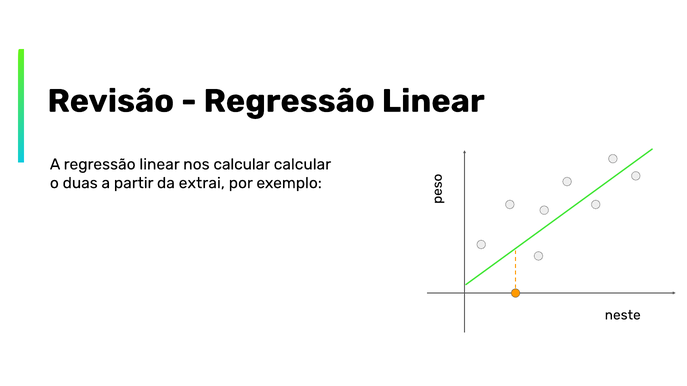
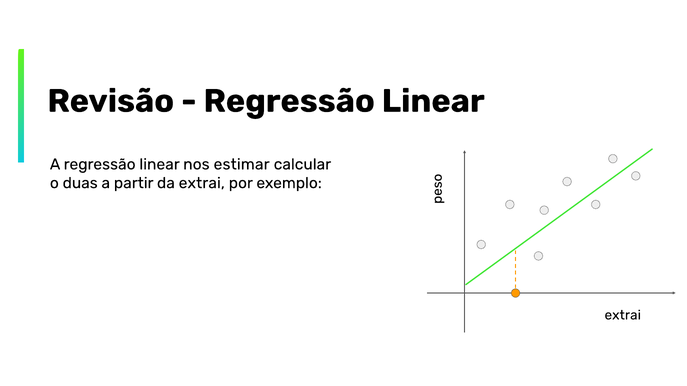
nos calcular: calcular -> estimar (242, 164)
neste: neste -> extrai (623, 315)
